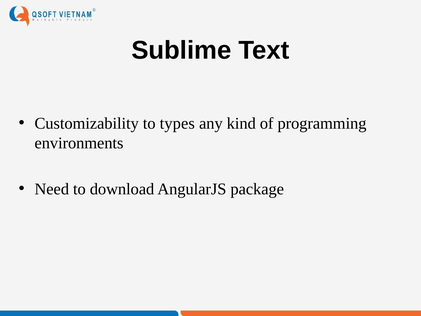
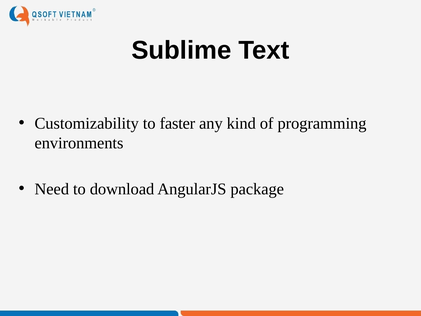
types: types -> faster (177, 123)
